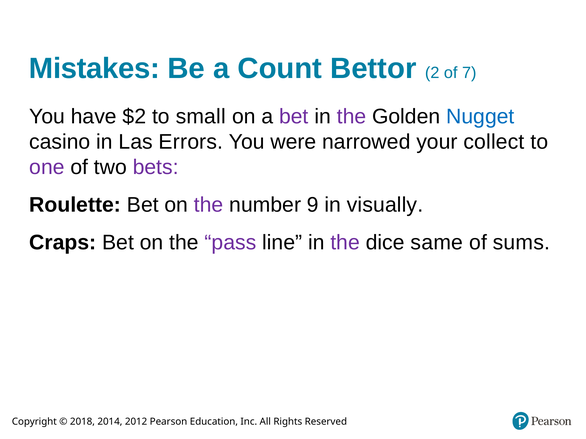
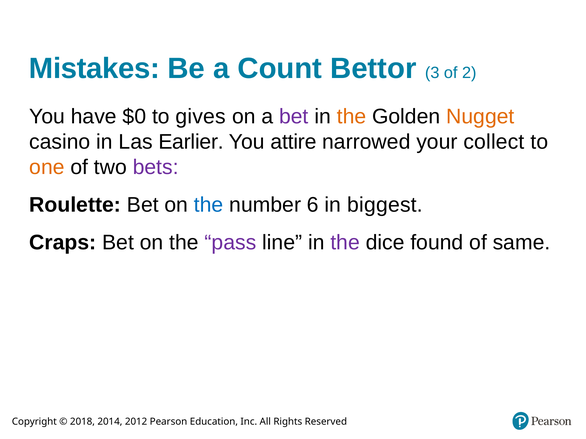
2: 2 -> 3 (432, 73)
7: 7 -> 2 (469, 73)
$2: $2 -> $0 (134, 117)
small: small -> gives (201, 117)
the colour: purple -> orange (352, 117)
Nugget colour: blue -> orange (480, 117)
Errors: Errors -> Earlier (191, 142)
were: were -> attire (294, 142)
one colour: purple -> orange (47, 167)
the colour: purple -> blue (209, 205)
9: 9 -> 6 (313, 205)
visually: visually -> biggest (385, 205)
same: same -> found (437, 243)
sums: sums -> same (522, 243)
